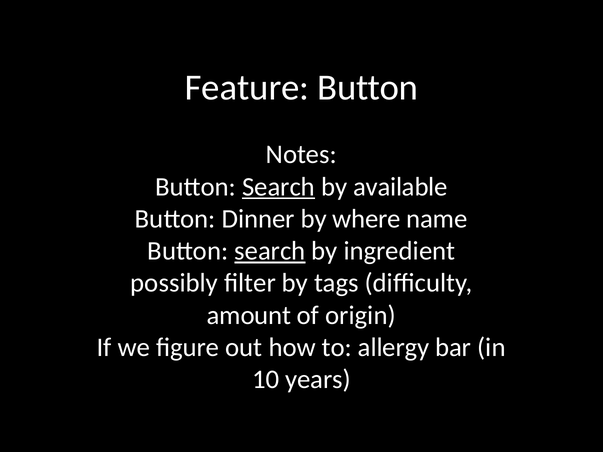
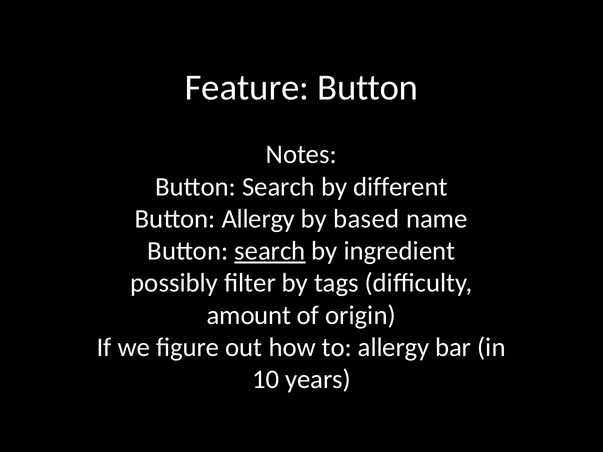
Search underline: present -> none (279, 187)
available: available -> different (400, 187)
Button Dinner: Dinner -> Allergy (258, 219)
where: where -> based (366, 219)
